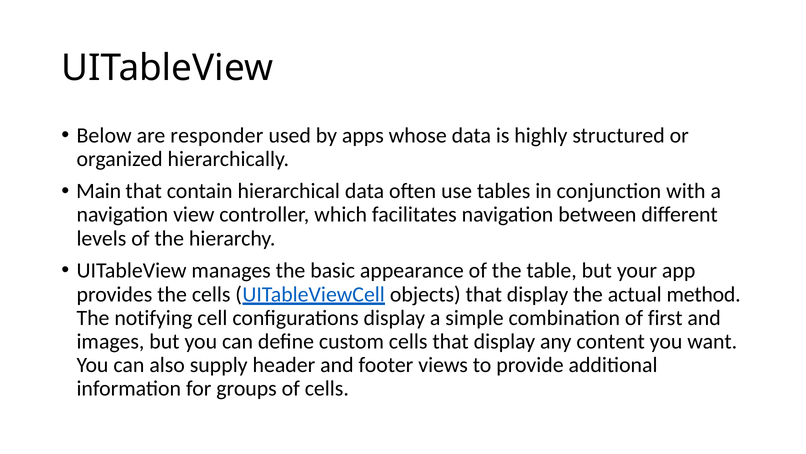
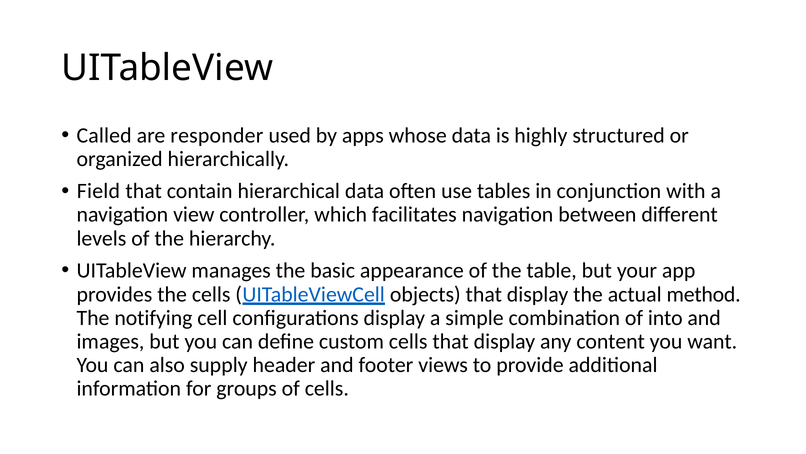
Below: Below -> Called (104, 135)
Main: Main -> Field (98, 191)
first: first -> into (665, 318)
